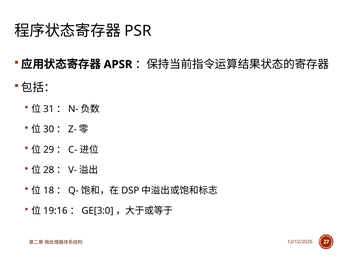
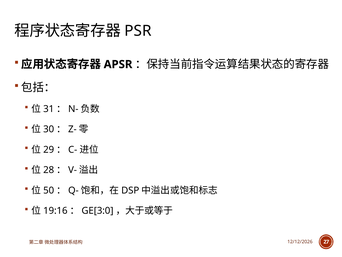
18: 18 -> 50 (49, 190)
